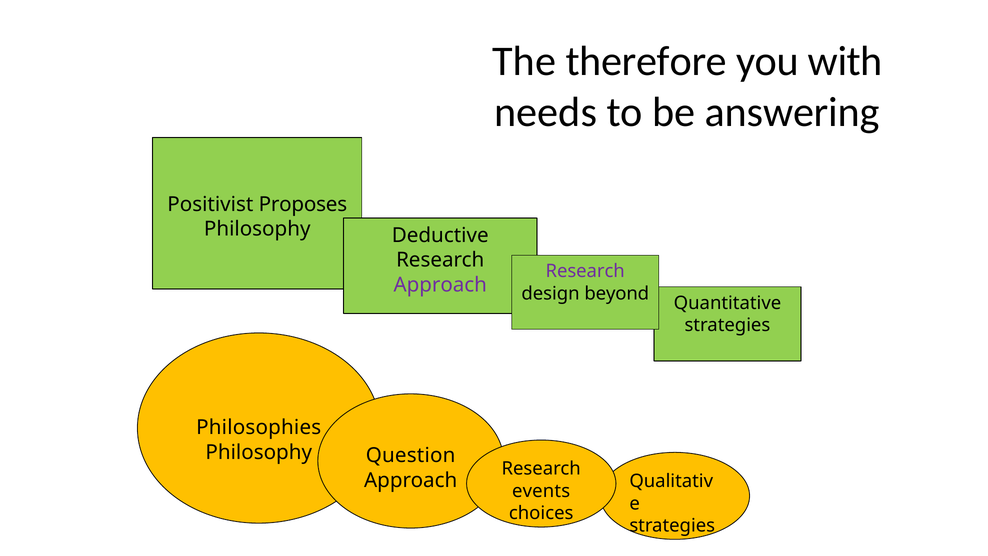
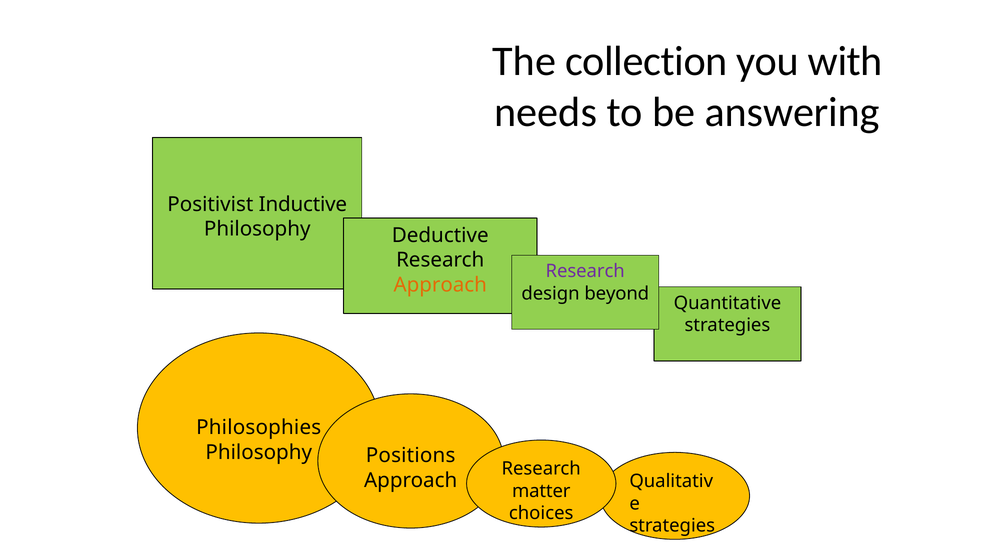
therefore: therefore -> collection (646, 62)
Proposes: Proposes -> Inductive (303, 204)
Approach colour: purple -> orange (440, 285)
Question: Question -> Positions (411, 455)
events: events -> matter (541, 491)
